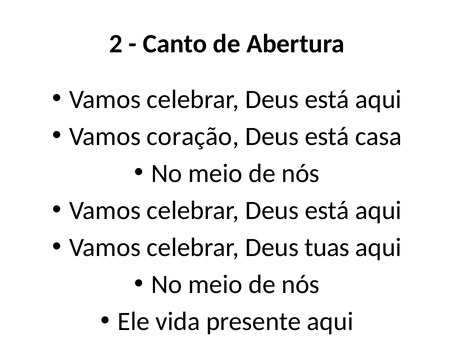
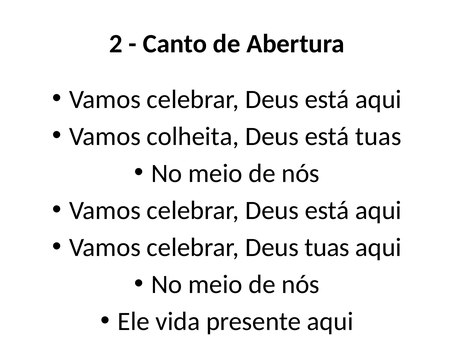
coração: coração -> colheita (193, 137)
está casa: casa -> tuas (378, 137)
